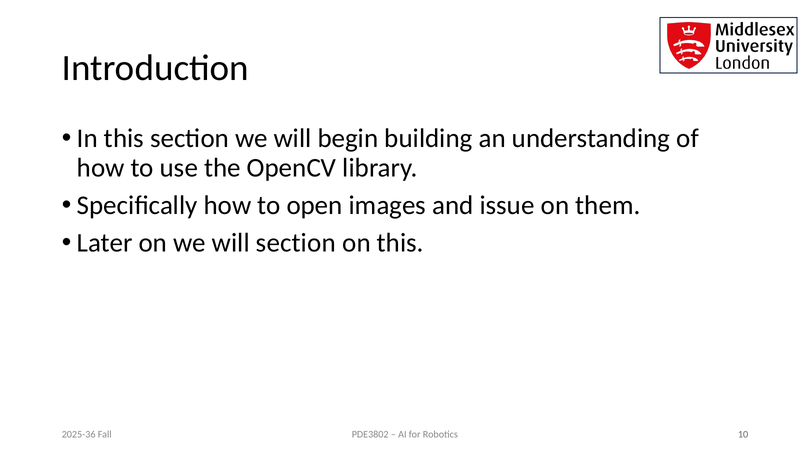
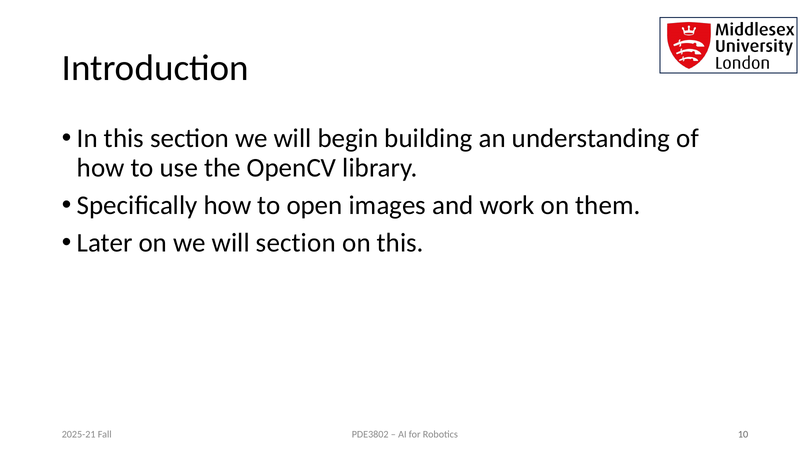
issue: issue -> work (507, 206)
2025-36: 2025-36 -> 2025-21 (79, 435)
